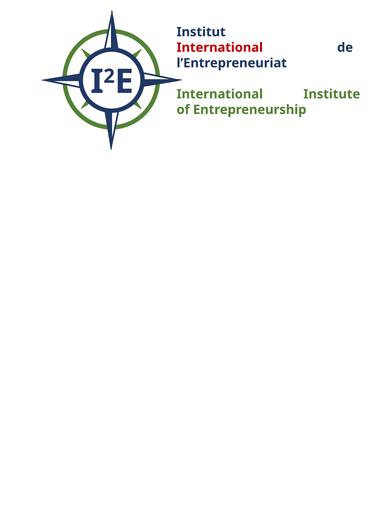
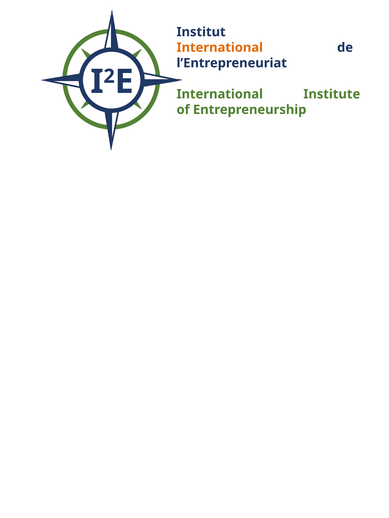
International colour: red -> orange (220, 48)
